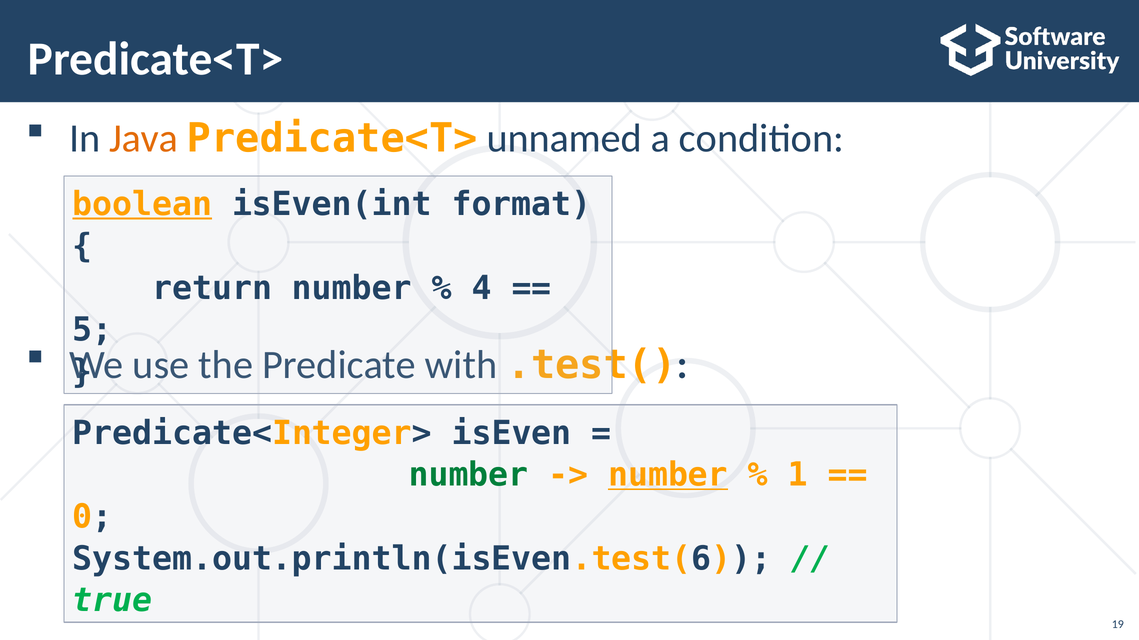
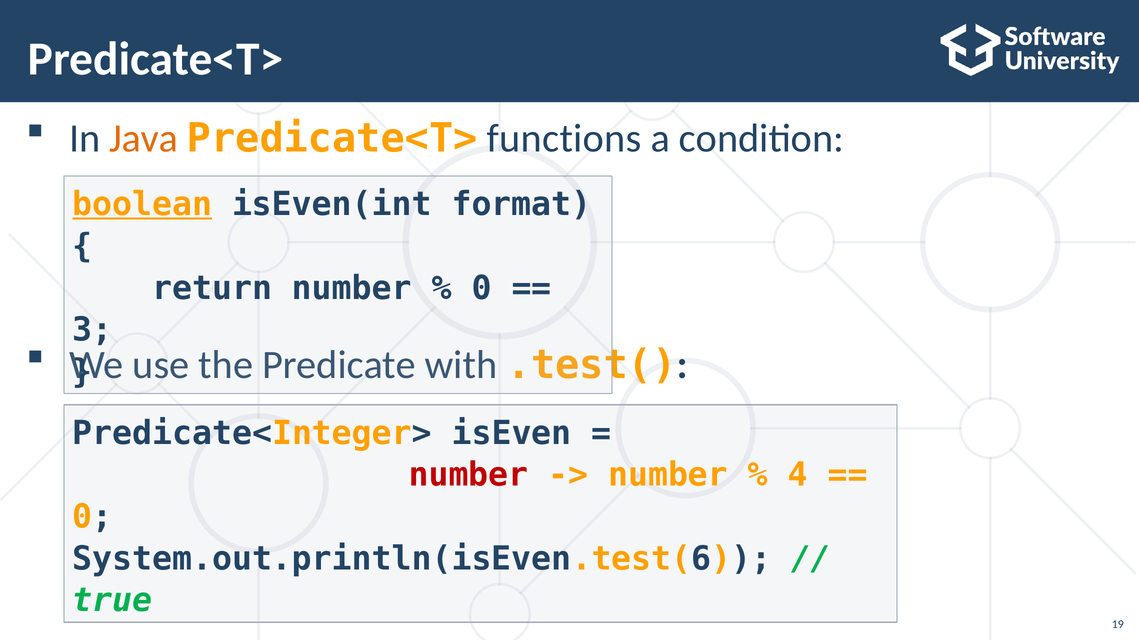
unnamed: unnamed -> functions (564, 139)
4: 4 -> 0 (482, 288)
5: 5 -> 3 (92, 330)
number colour: green -> red (469, 475)
number underline: present -> none (668, 475)
1: 1 -> 4 (798, 475)
